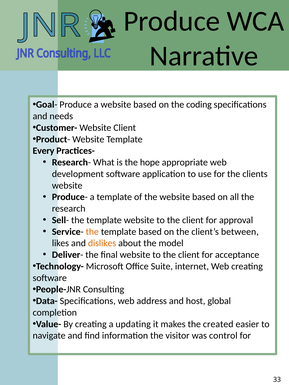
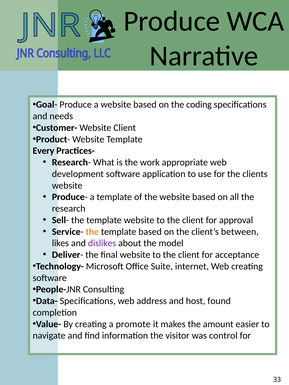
hope: hope -> work (150, 162)
dislikes colour: orange -> purple (102, 243)
global: global -> found (219, 301)
updating: updating -> promote (133, 324)
created: created -> amount (218, 324)
